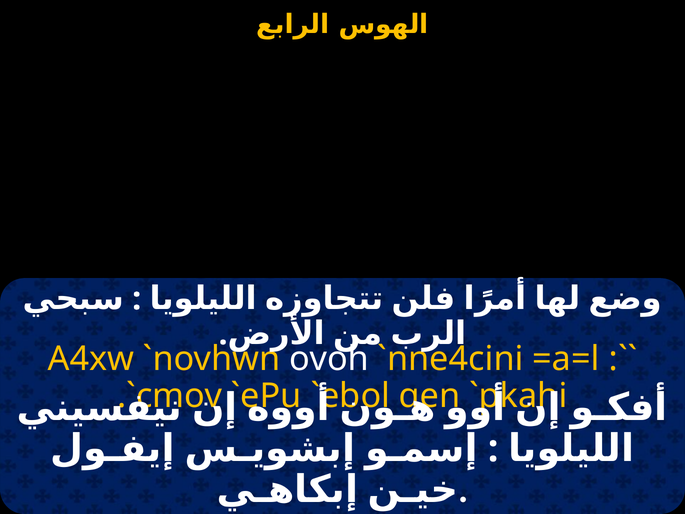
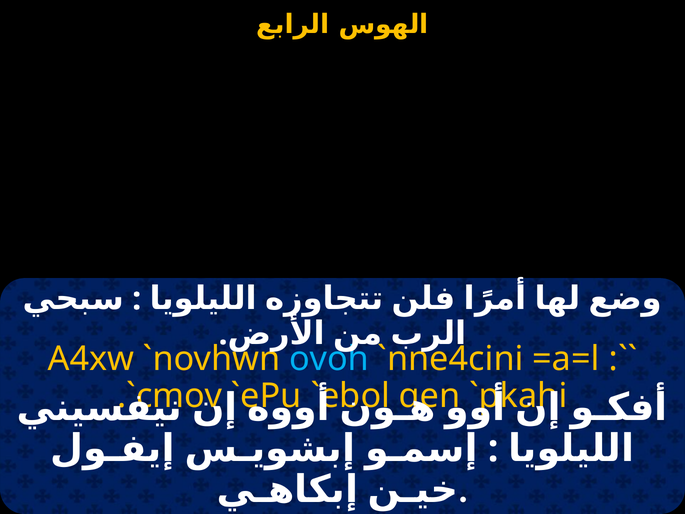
ovoh colour: white -> light blue (329, 359)
